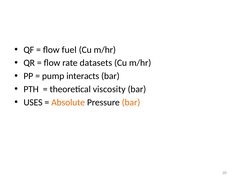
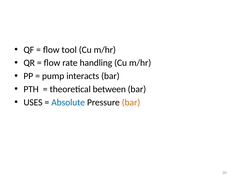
fuel: fuel -> tool (69, 50)
datasets: datasets -> handling (96, 63)
viscosity: viscosity -> between (109, 89)
Absolute colour: orange -> blue (68, 102)
